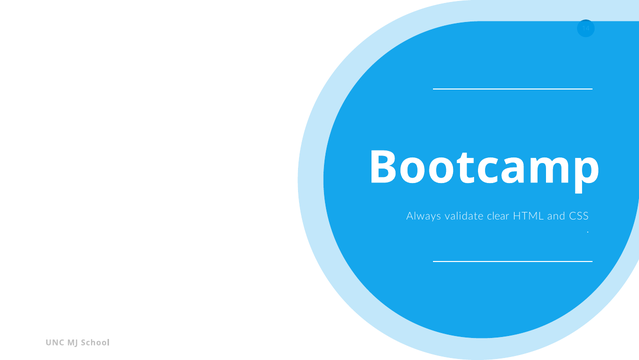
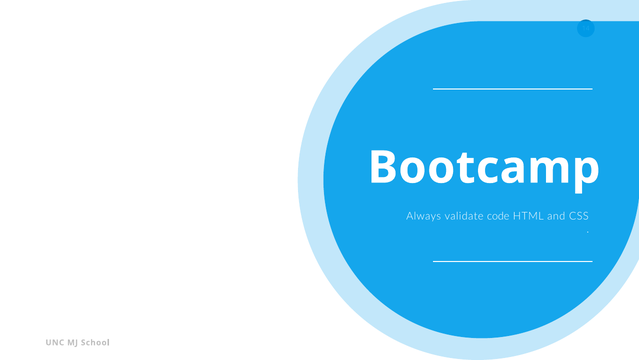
clear: clear -> code (498, 216)
